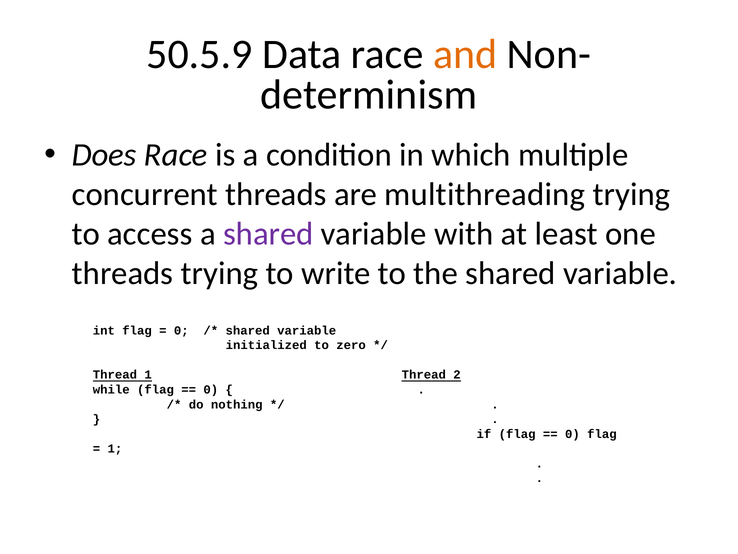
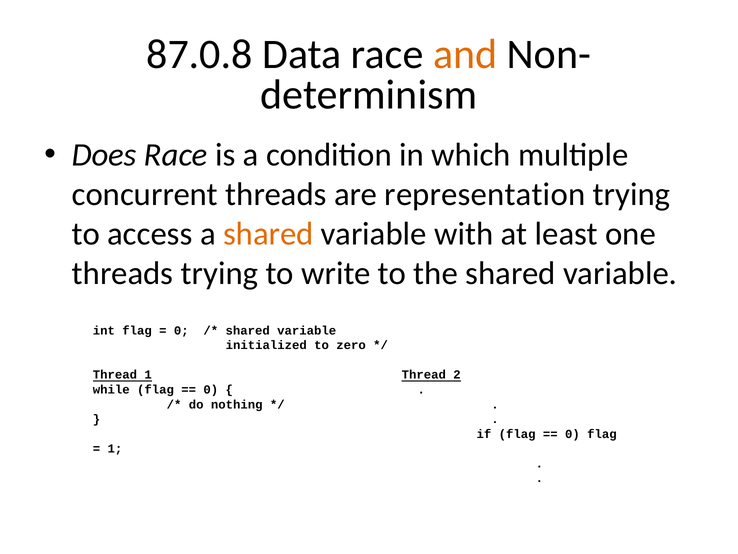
50.5.9: 50.5.9 -> 87.0.8 (199, 54)
multithreading: multithreading -> representation (485, 194)
shared colour: purple -> orange (268, 234)
